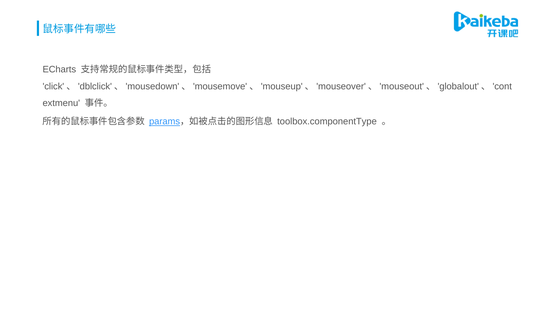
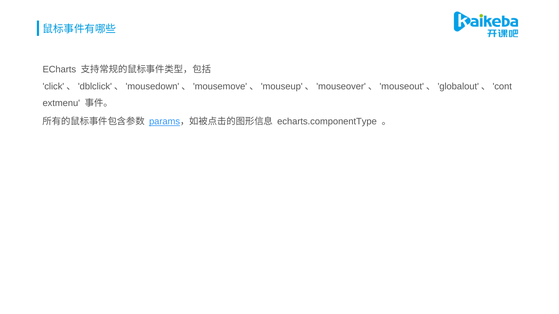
toolbox.componentType: toolbox.componentType -> echarts.componentType (327, 122)
